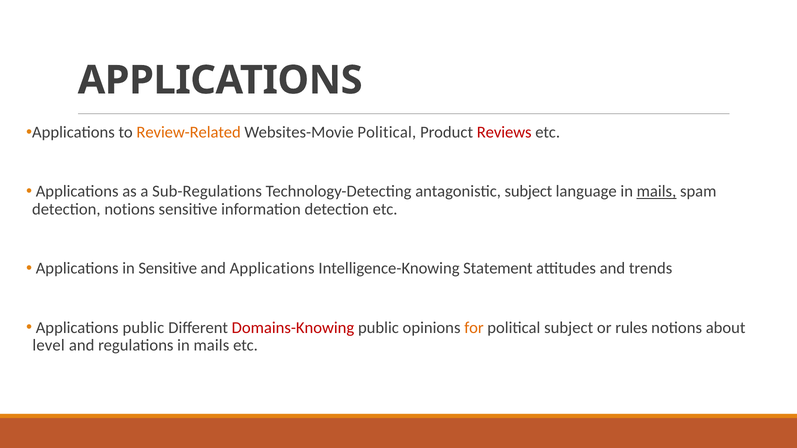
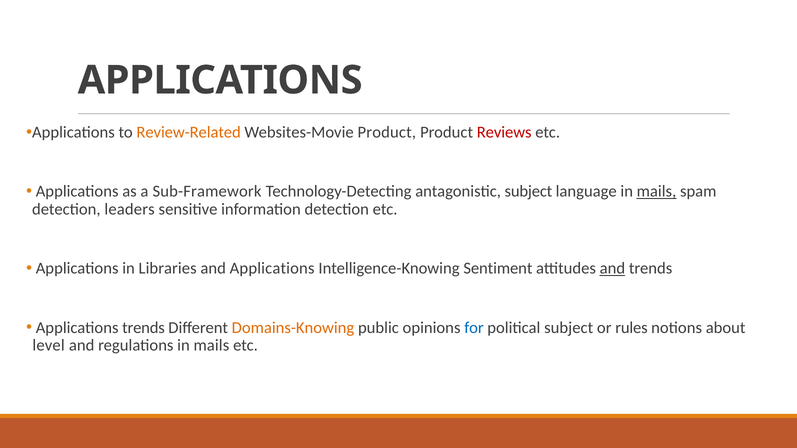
Websites-Movie Political: Political -> Product (387, 133)
Sub-Regulations: Sub-Regulations -> Sub-Framework (207, 192)
detection notions: notions -> leaders (130, 210)
in Sensitive: Sensitive -> Libraries (168, 269)
Statement: Statement -> Sentiment (498, 269)
and underline: none -> present (612, 269)
Applications public: public -> trends (143, 328)
Domains-Knowing colour: red -> orange (293, 328)
for colour: orange -> blue (474, 328)
